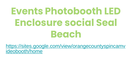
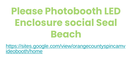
Events: Events -> Please (27, 11)
